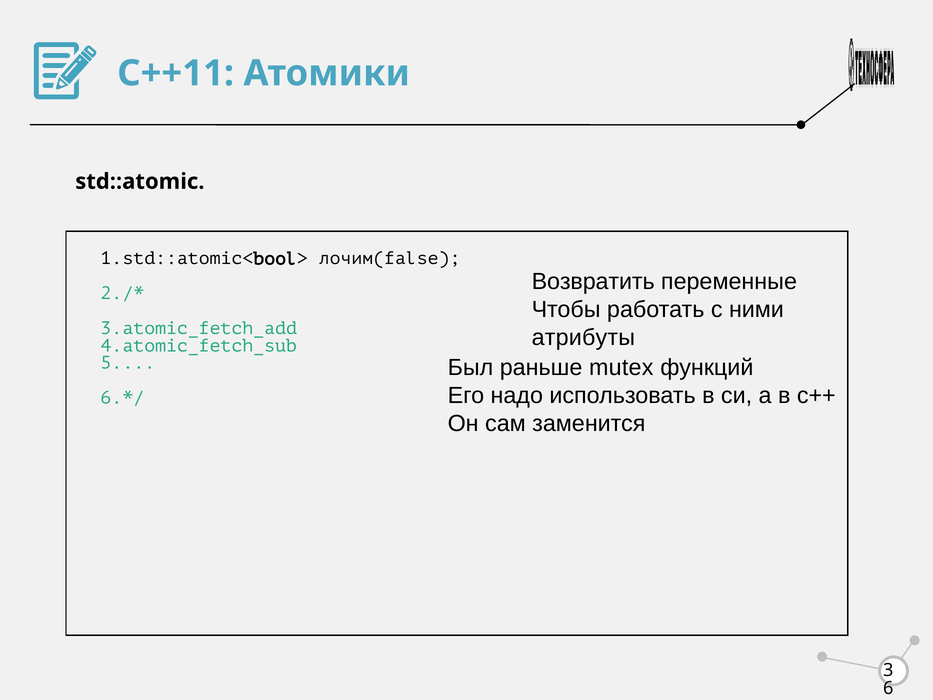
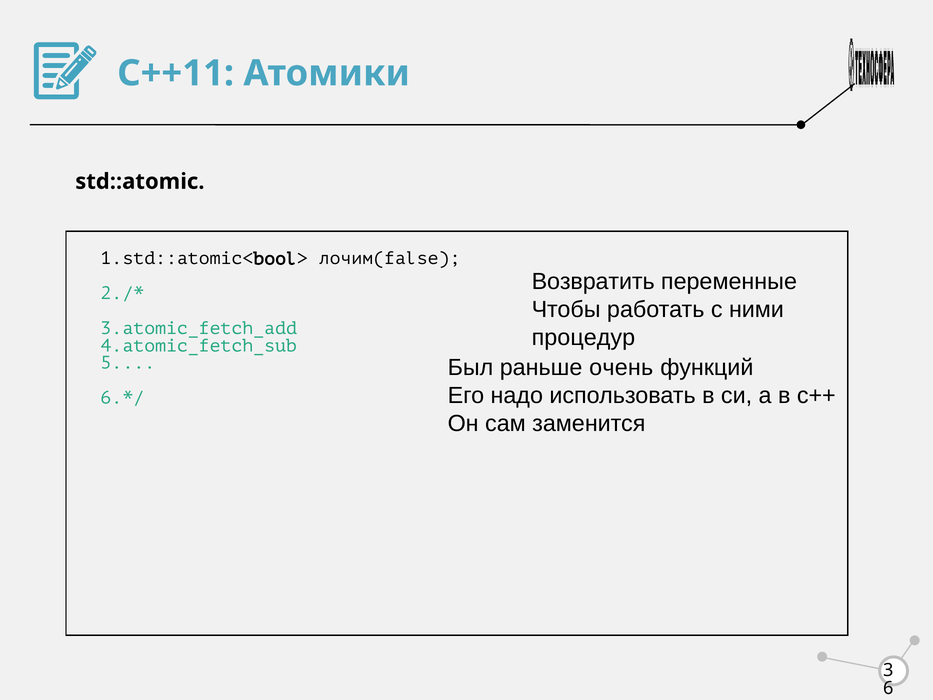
атрибуты: атрибуты -> процедур (583, 337)
mutex: mutex -> очень (621, 367)
